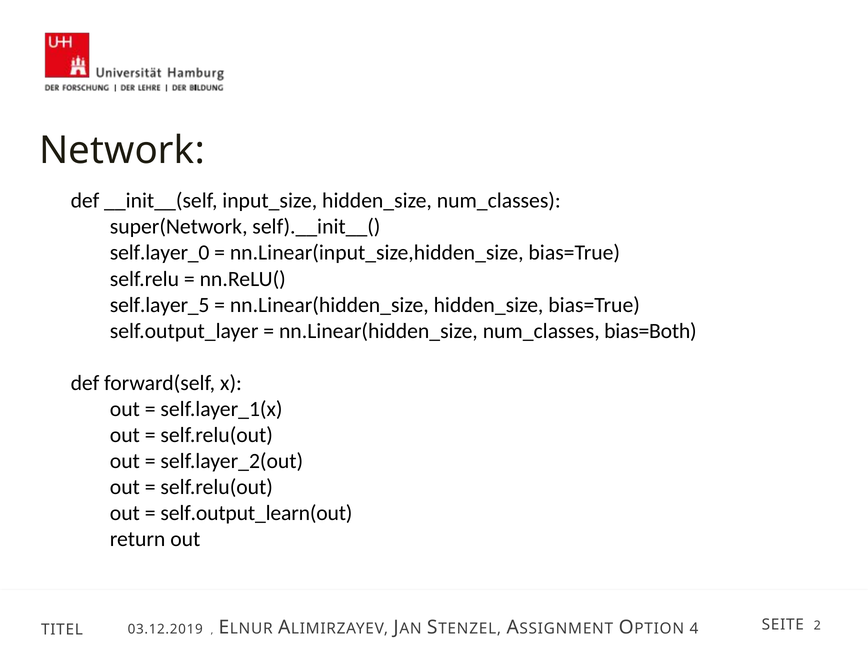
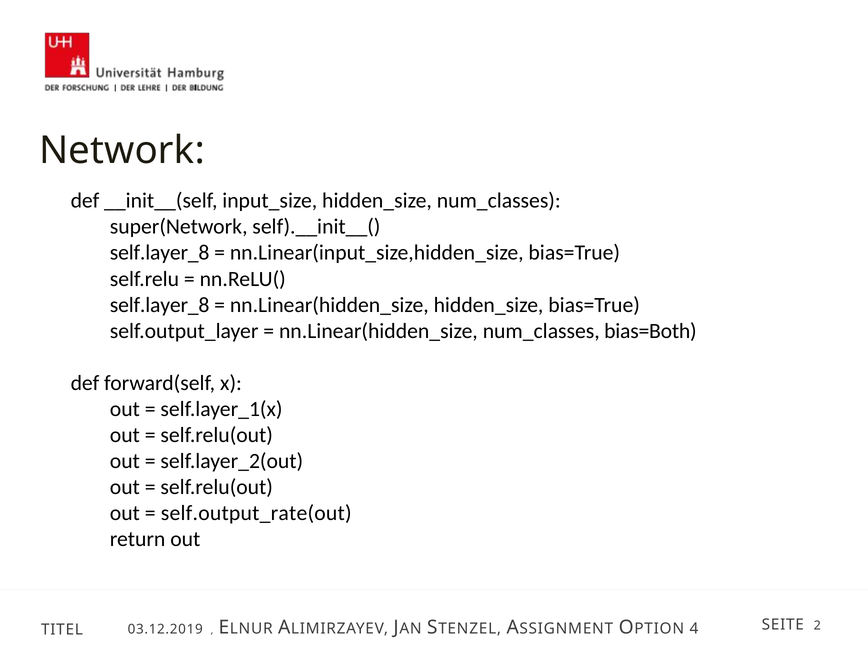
self.layer_0: self.layer_0 -> self.layer_8 (160, 253)
self.layer_5: self.layer_5 -> self.layer_8 (160, 305)
self.output_learn(out: self.output_learn(out -> self.output_rate(out (256, 513)
